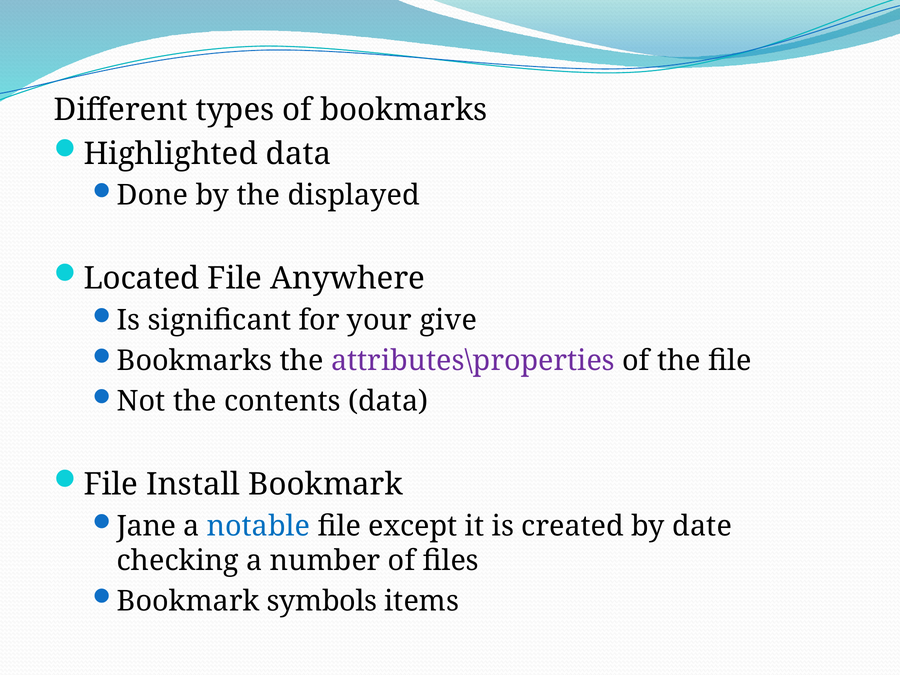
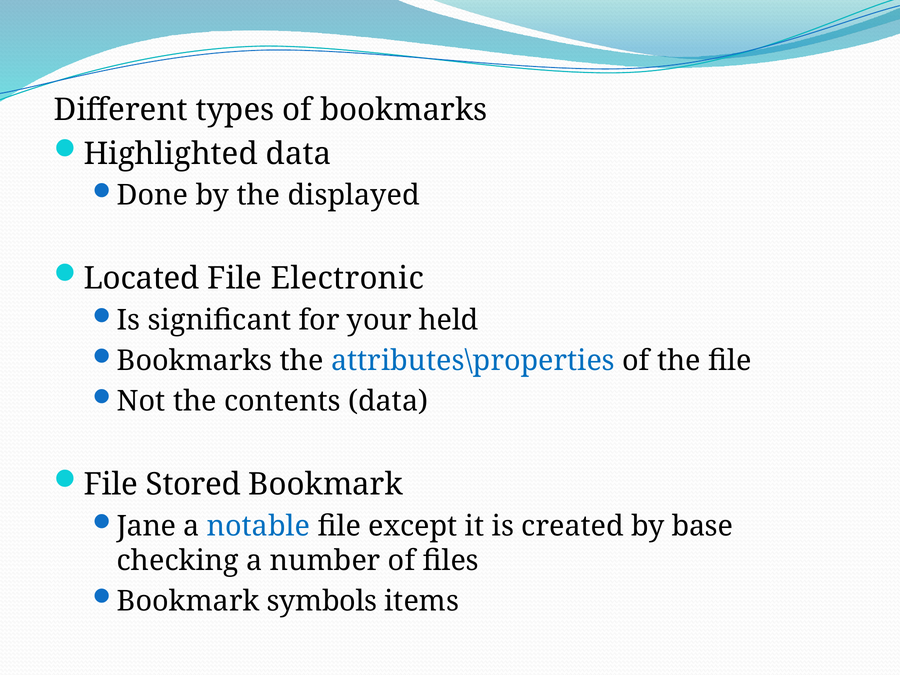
Anywhere: Anywhere -> Electronic (347, 279)
give: give -> held (449, 320)
attributes\properties colour: purple -> blue (473, 361)
Install: Install -> Stored (193, 484)
date: date -> base (702, 526)
